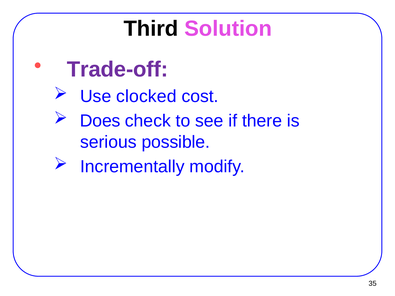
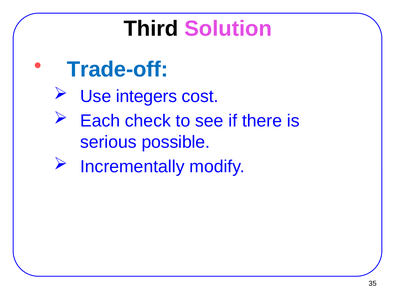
Trade-off colour: purple -> blue (118, 70)
clocked: clocked -> integers (146, 96)
Does: Does -> Each (100, 121)
